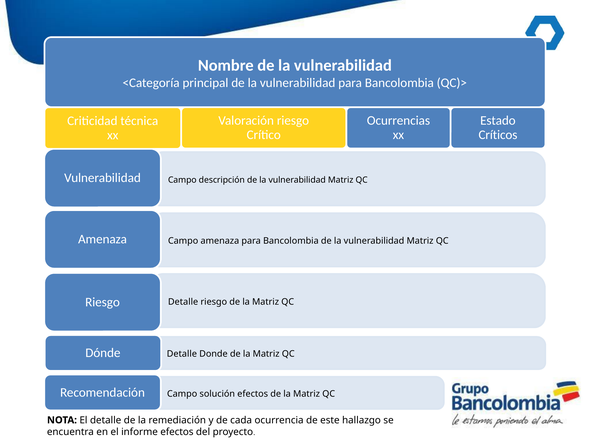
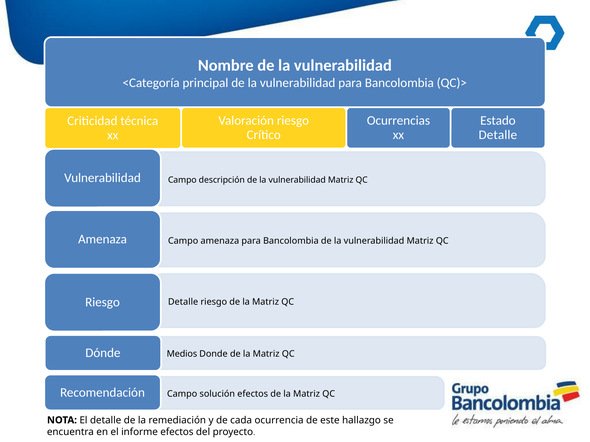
Críticos: Críticos -> Detalle (498, 135)
Detalle: Detalle -> Medios (182, 354)
